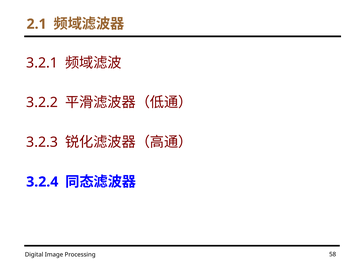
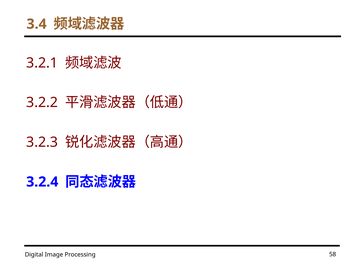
2.1: 2.1 -> 3.4 (37, 24)
